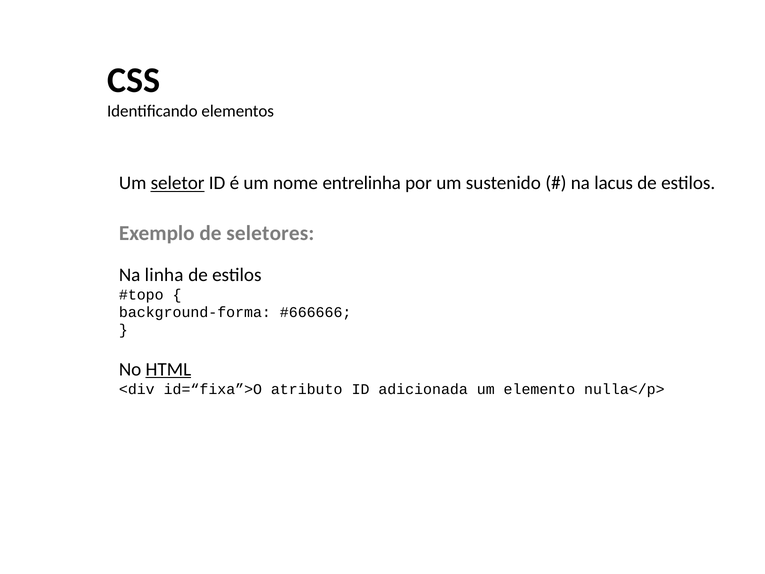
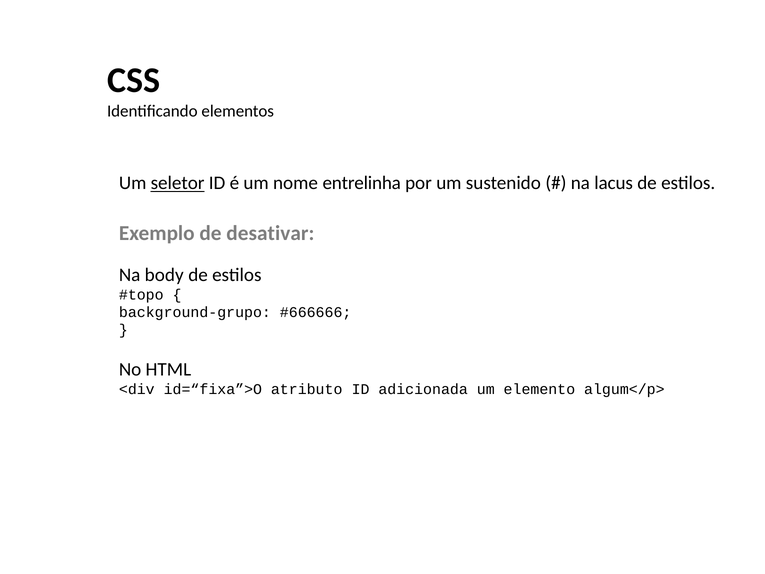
seletores: seletores -> desativar (270, 233)
linha: linha -> body (164, 275)
background-forma: background-forma -> background-grupo (195, 312)
HTML underline: present -> none (168, 369)
nulla</p>: nulla</p> -> algum</p> (624, 389)
